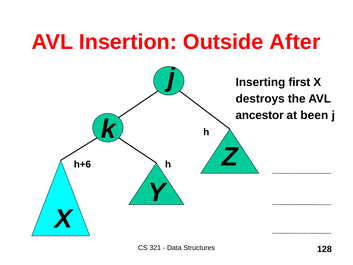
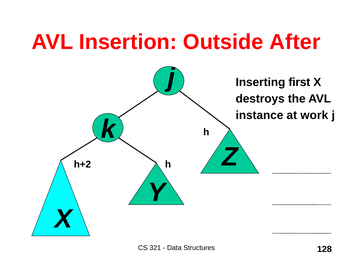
ancestor: ancestor -> instance (259, 115)
been: been -> work (314, 115)
h+6: h+6 -> h+2 (82, 164)
